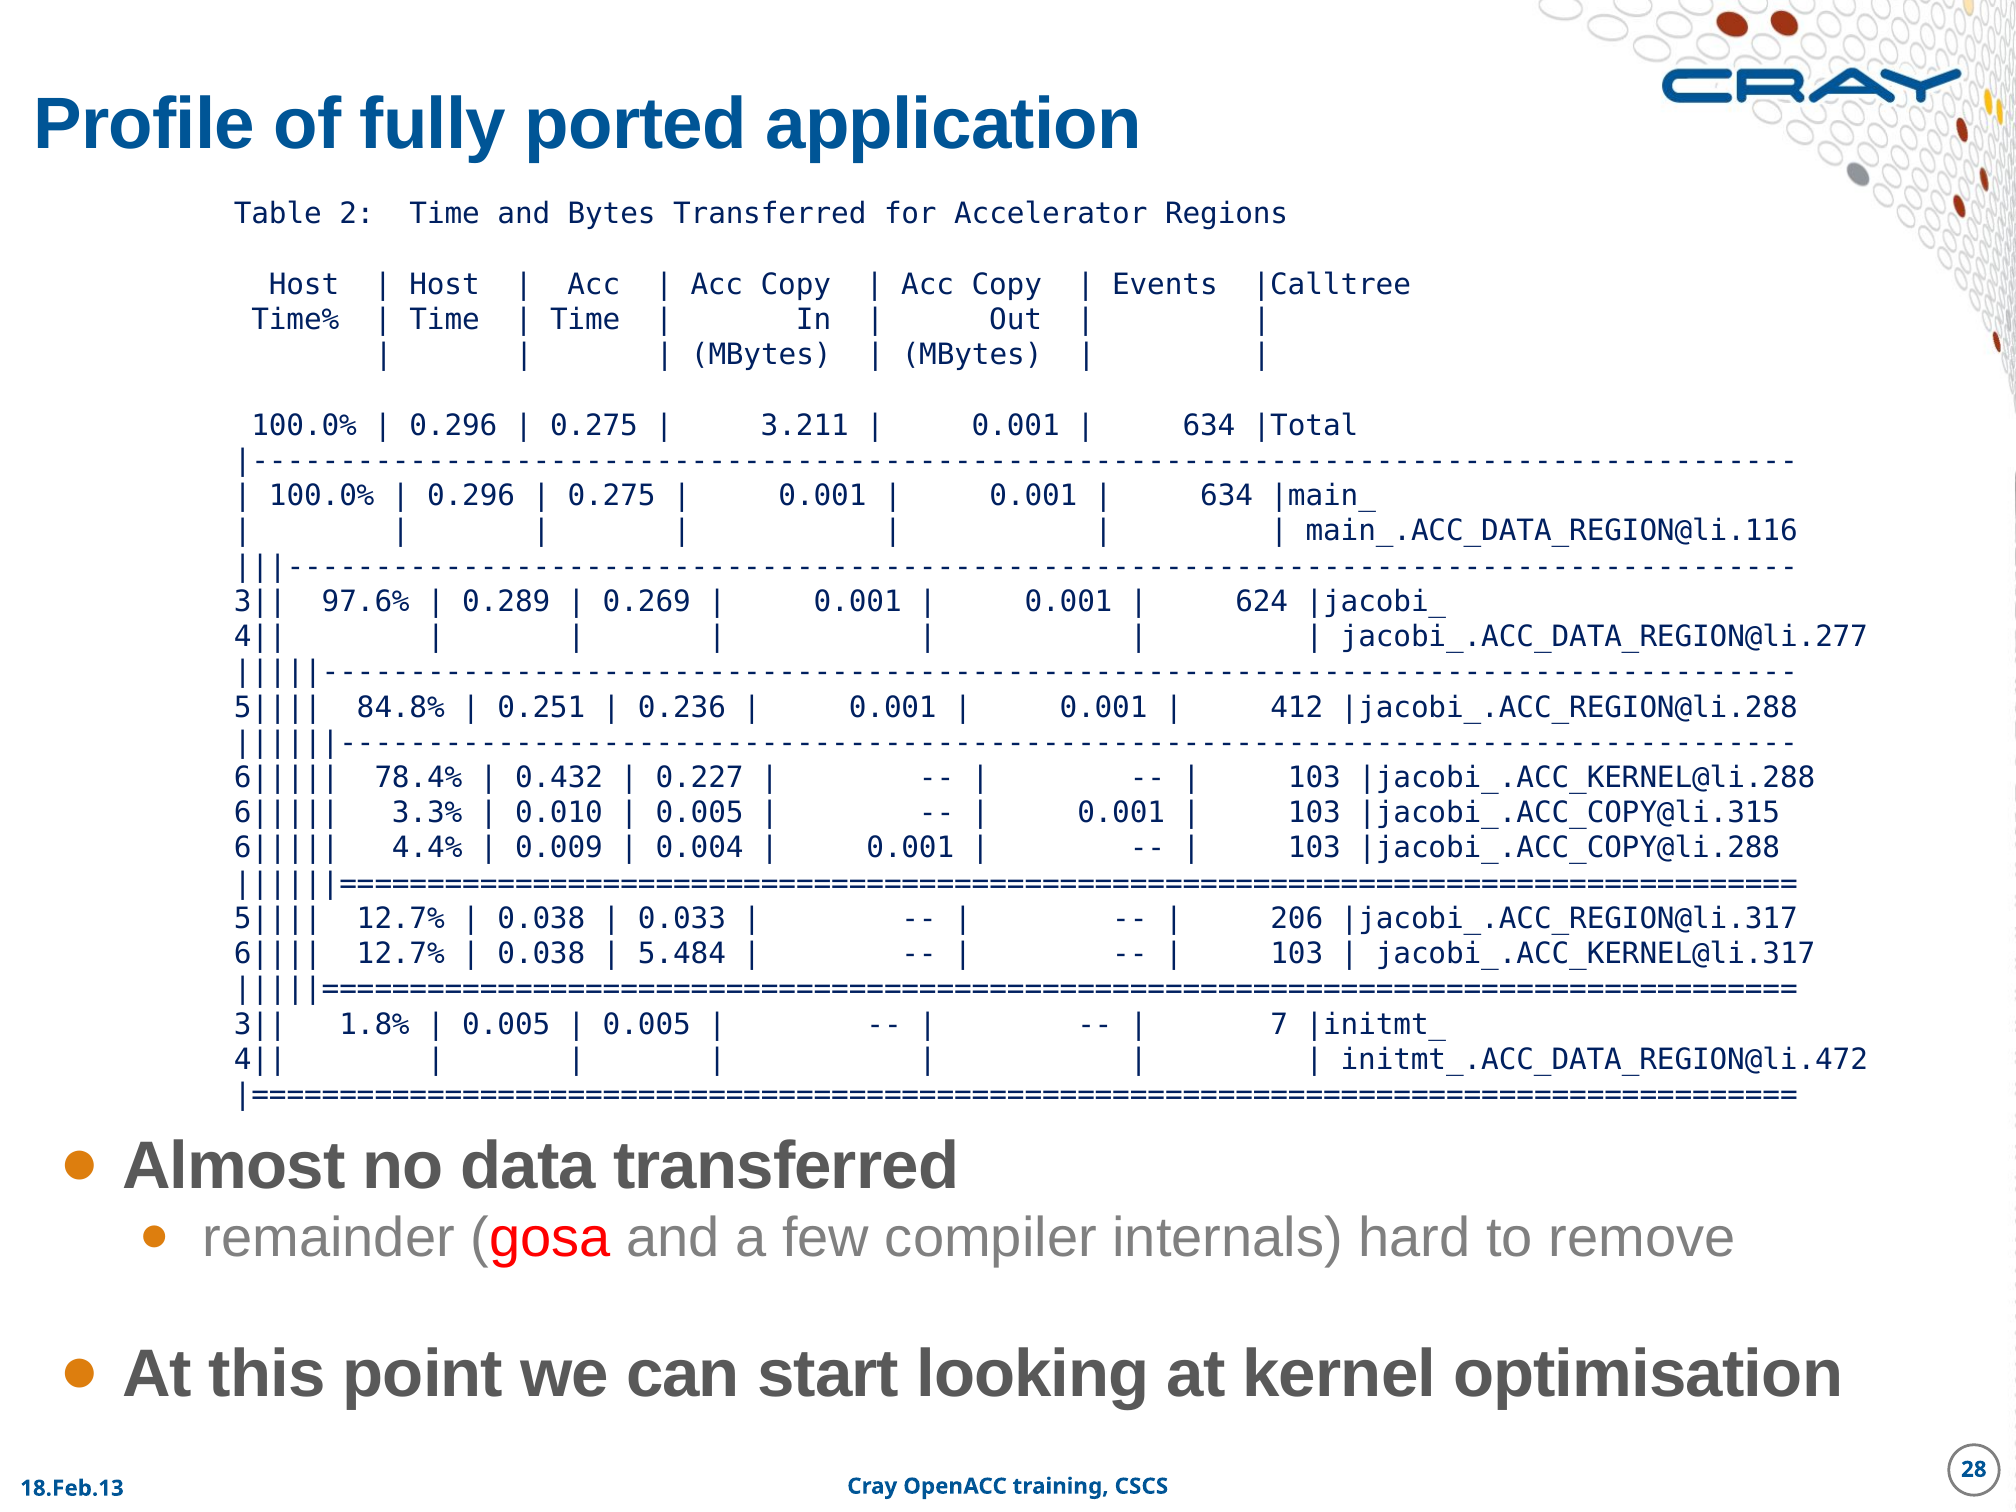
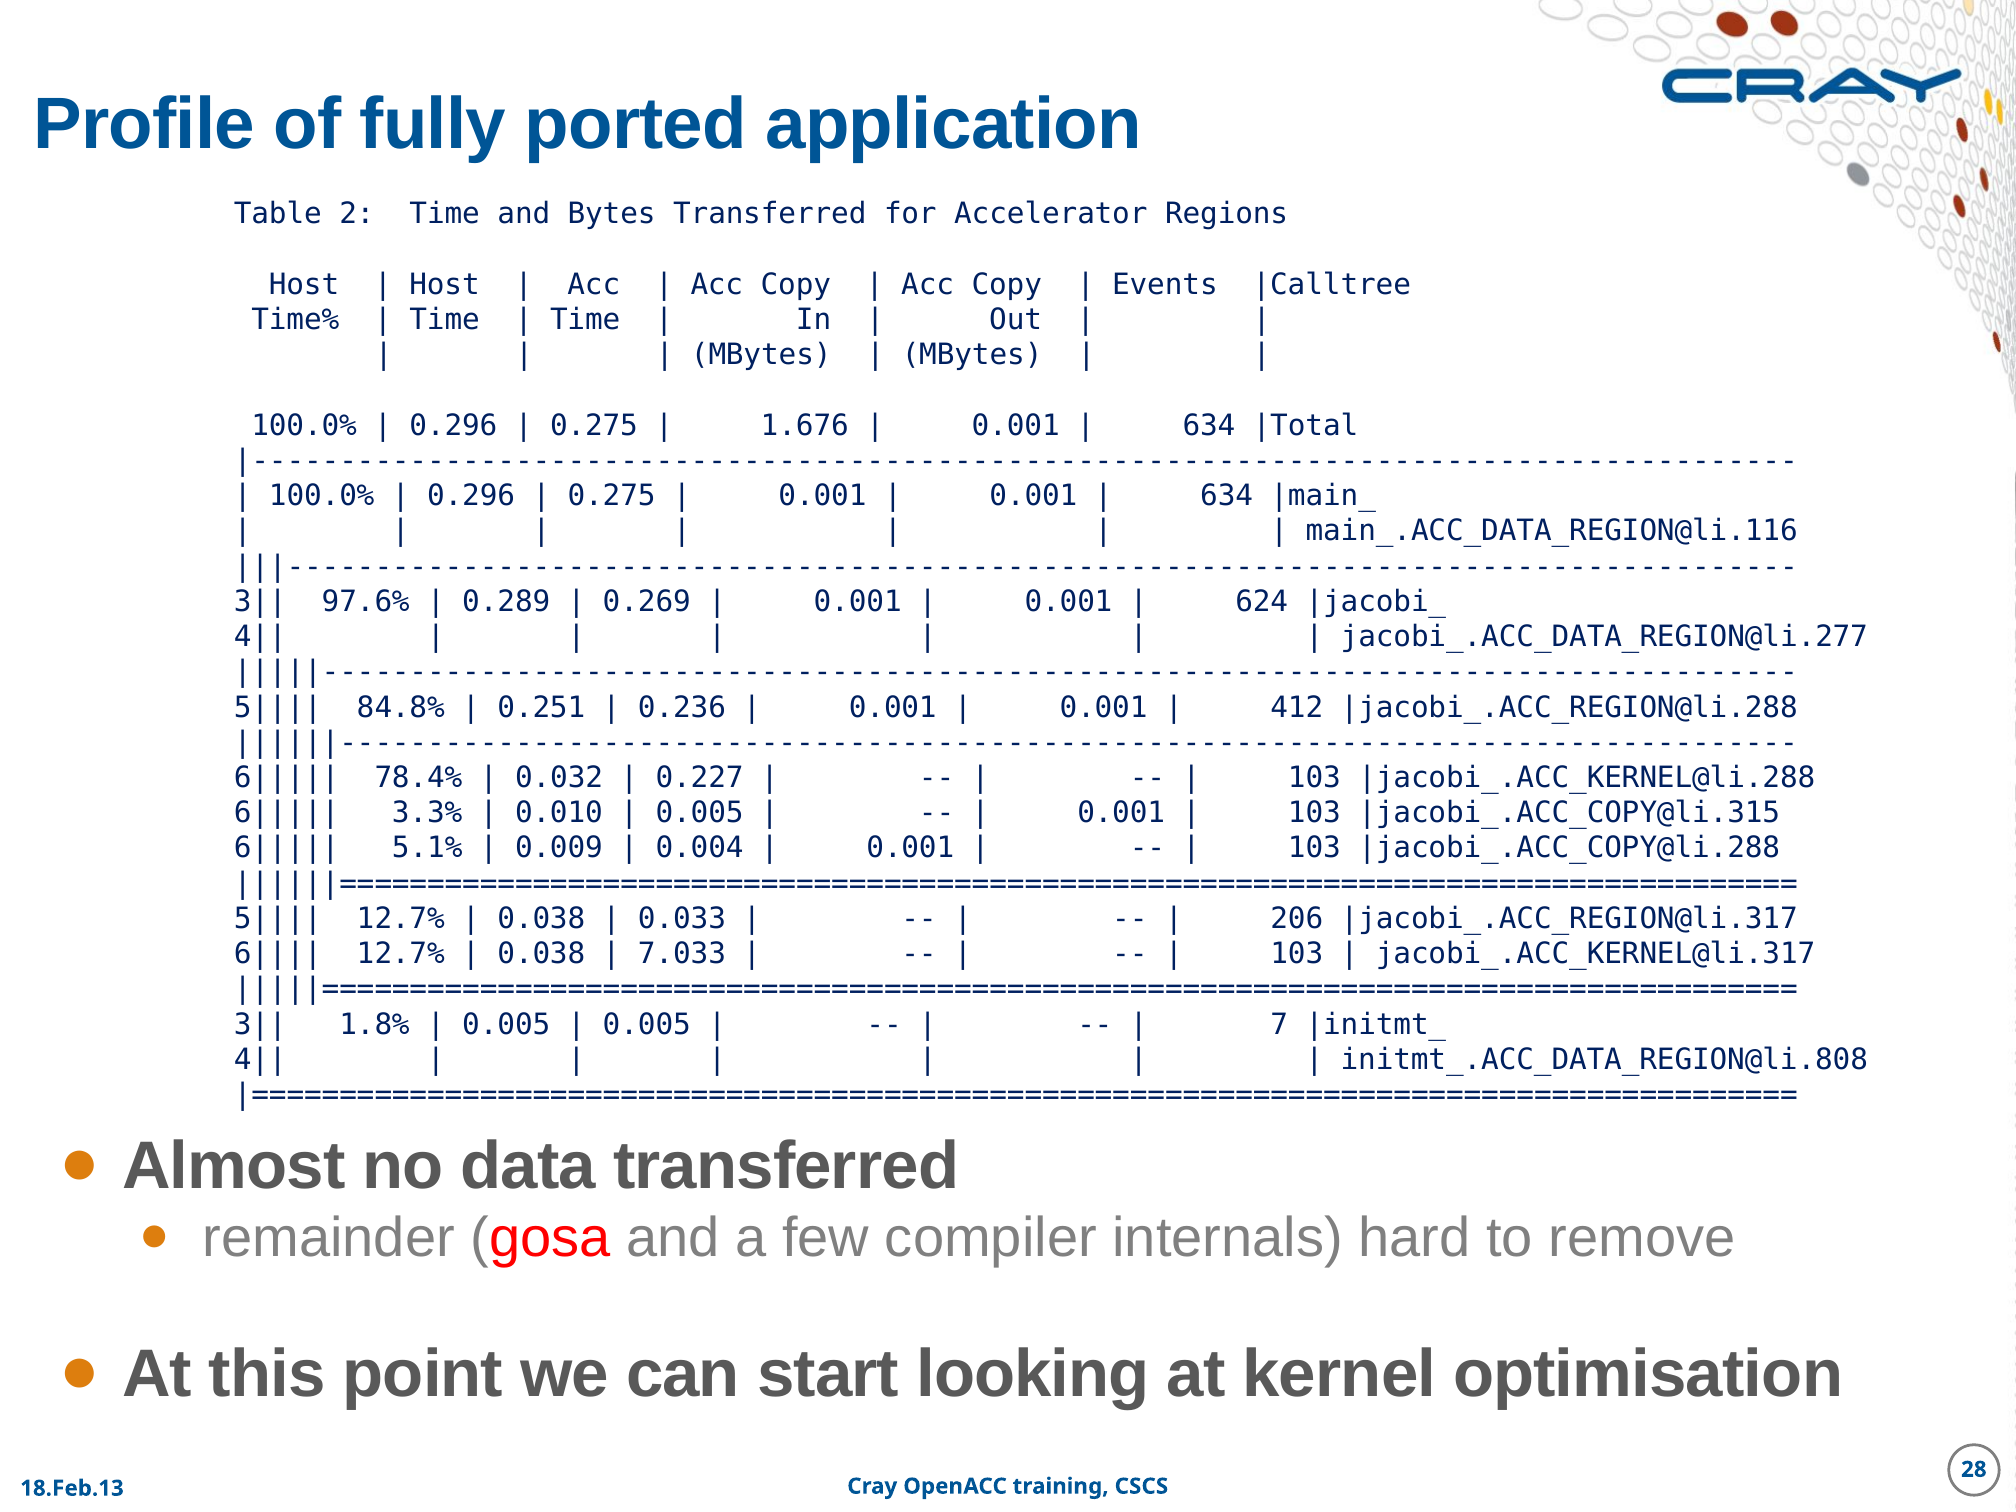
3.211: 3.211 -> 1.676 (805, 425)
0.432: 0.432 -> 0.032 (559, 778)
4.4%: 4.4% -> 5.1% (427, 848)
5.484: 5.484 -> 7.033 (682, 954)
initmt_.ACC_DATA_REGION@li.472: initmt_.ACC_DATA_REGION@li.472 -> initmt_.ACC_DATA_REGION@li.808 (1604, 1060)
